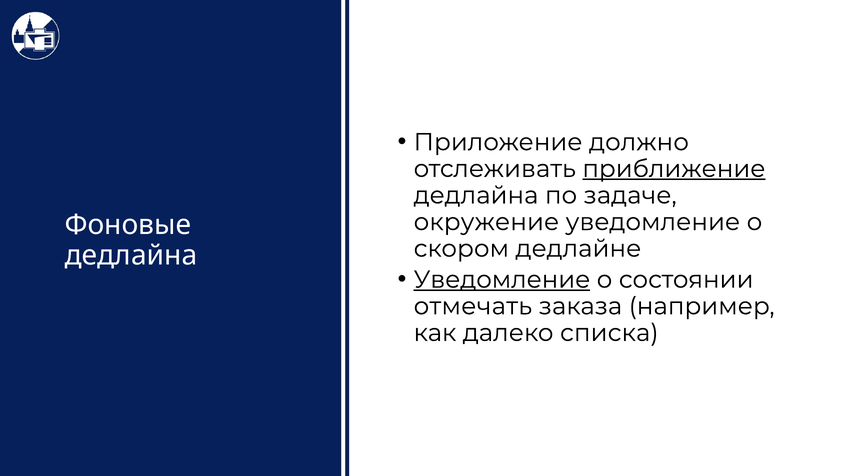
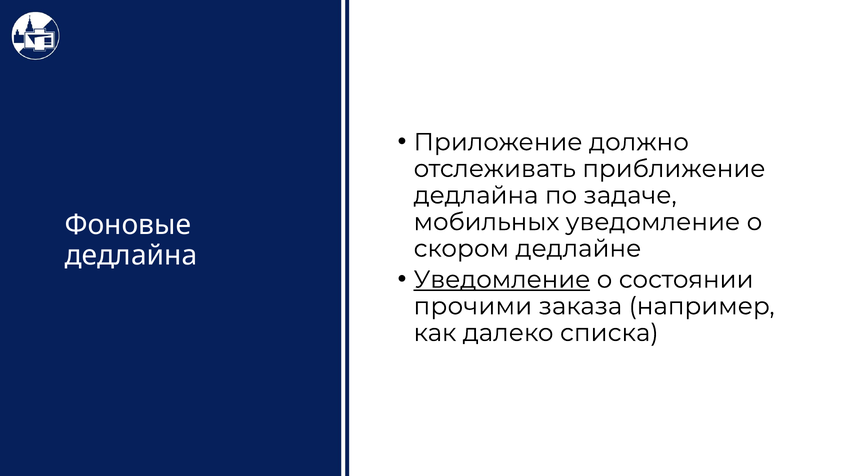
приближение underline: present -> none (674, 169)
окружение: окружение -> мобильных (486, 222)
отмечать: отмечать -> прочими (473, 306)
